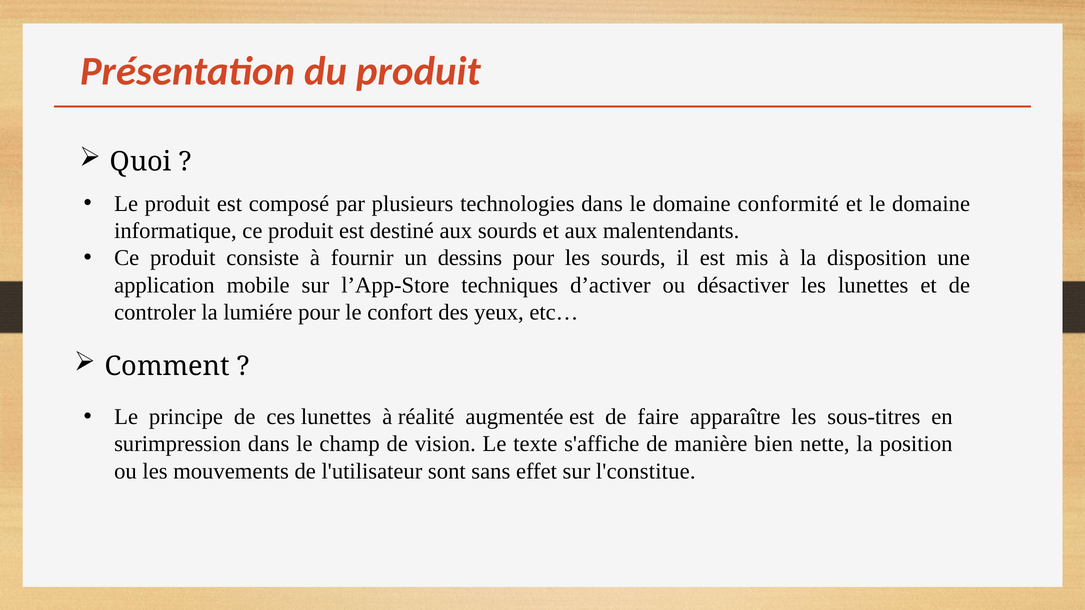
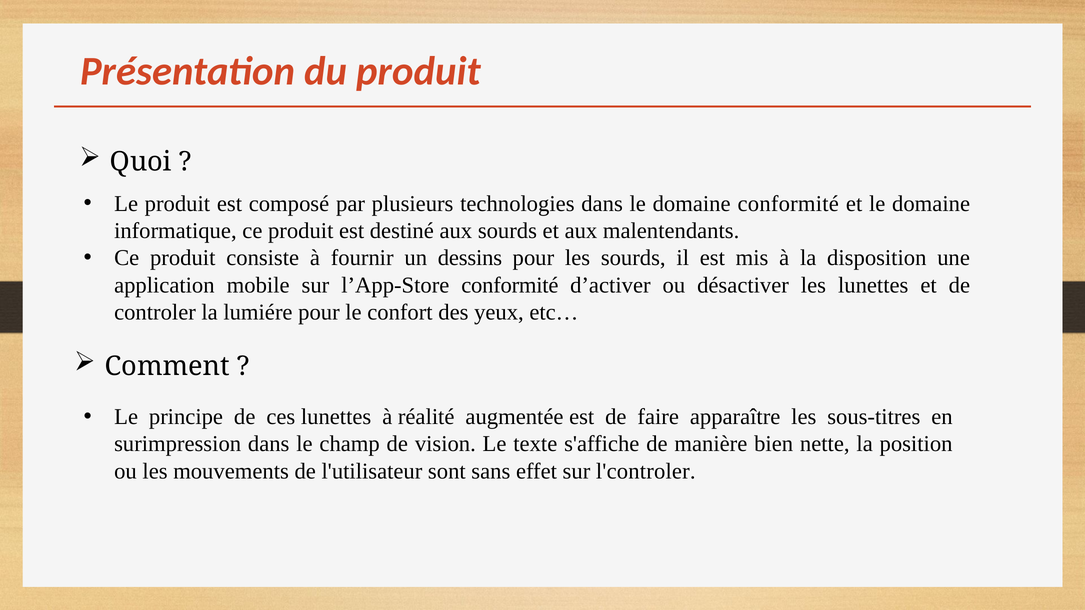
l’App-Store techniques: techniques -> conformité (510, 285)
l'constitue: l'constitue -> l'controler (646, 471)
